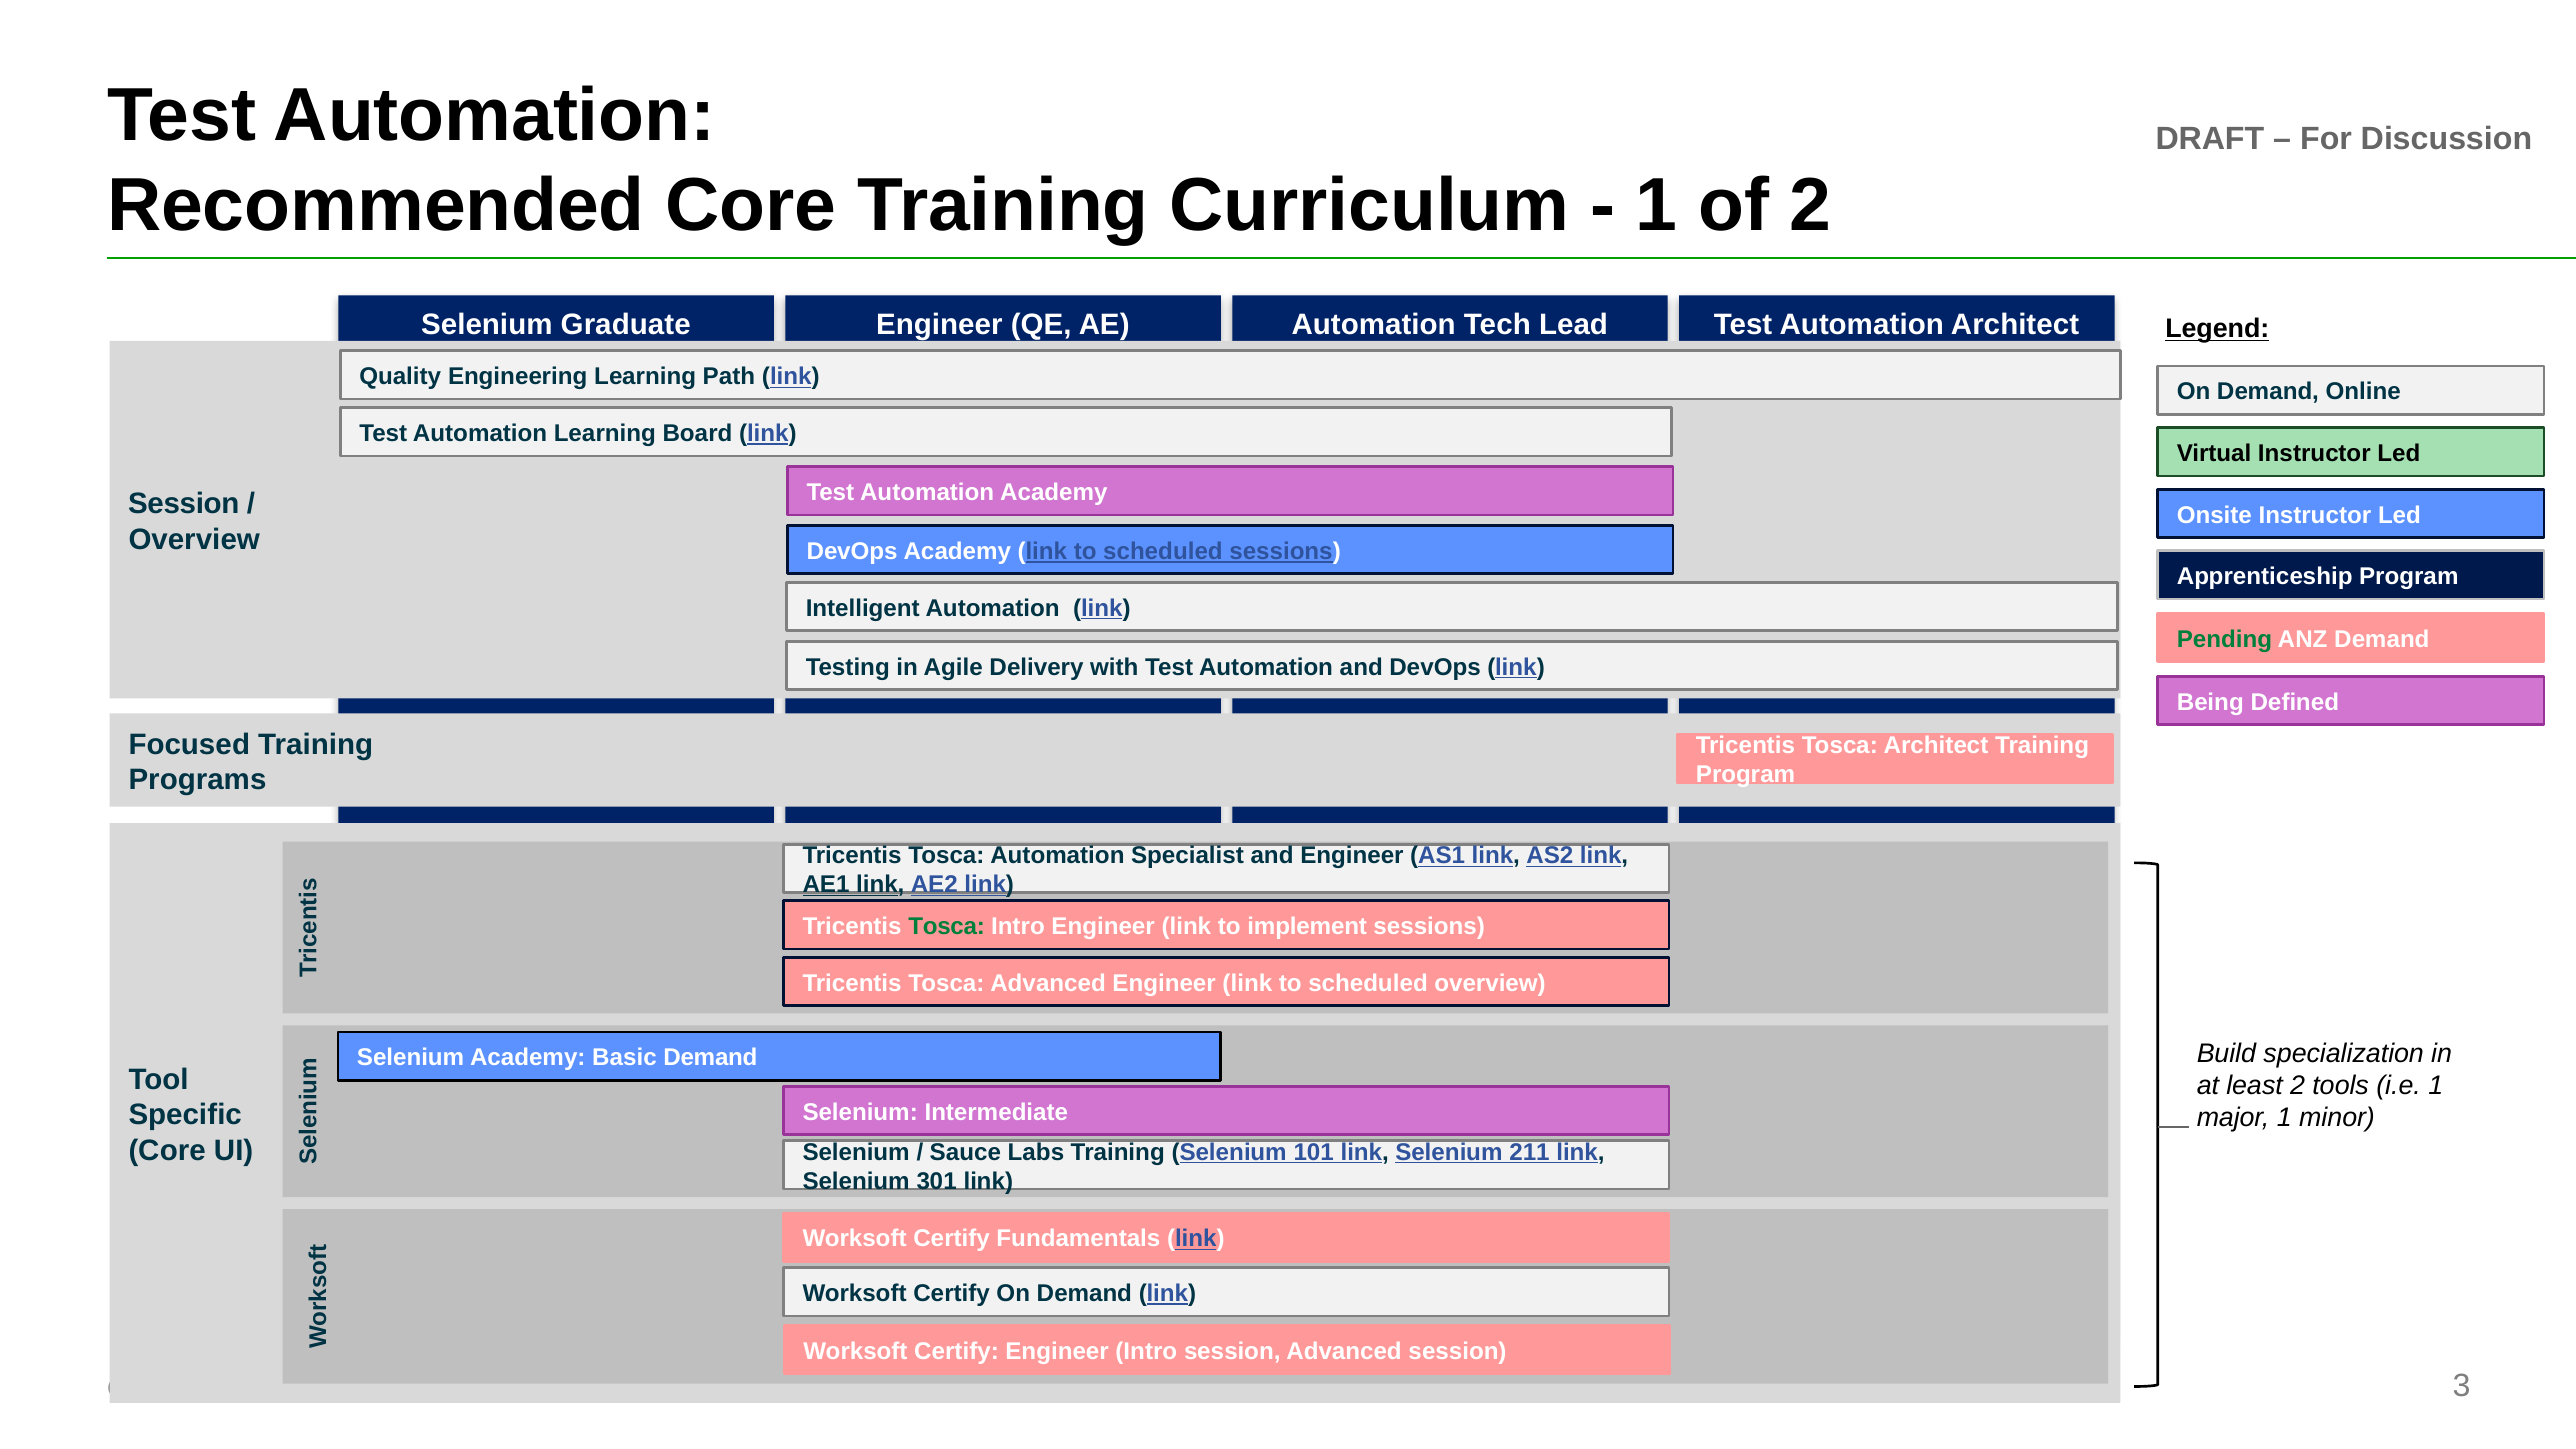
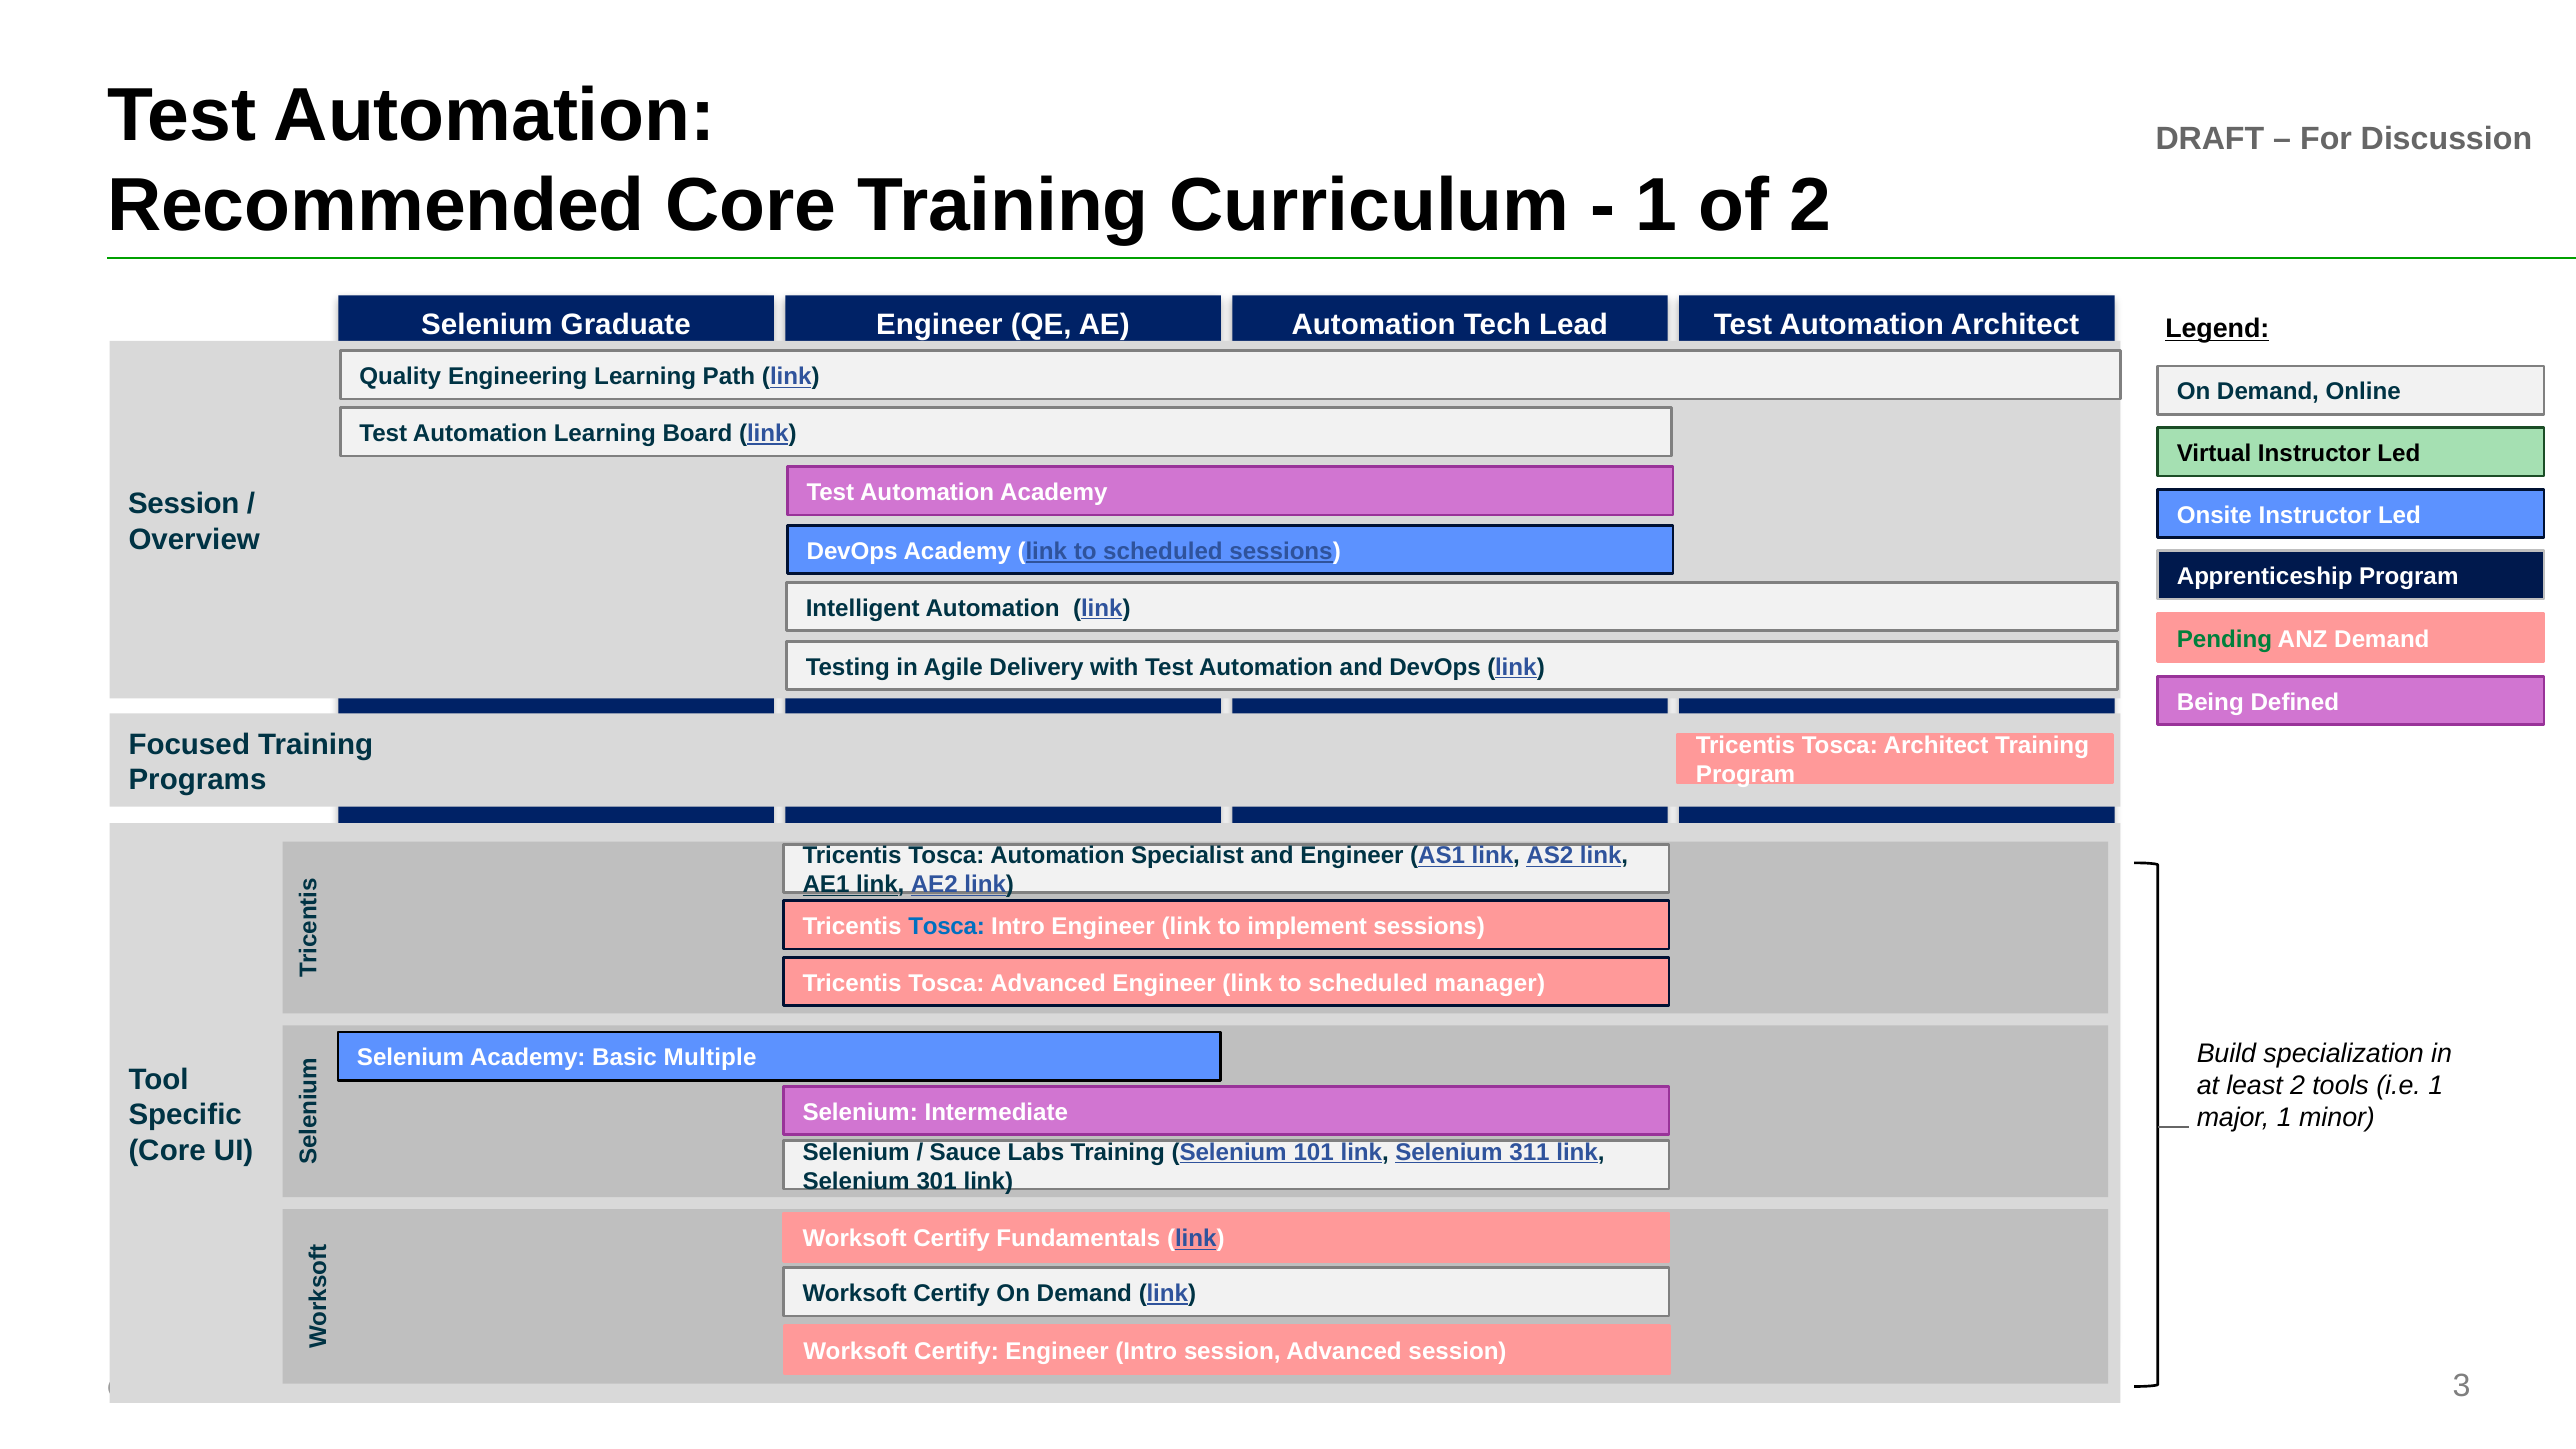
Tosca colour: green -> blue (947, 927)
scheduled overview: overview -> manager (1490, 983)
Basic Demand: Demand -> Multiple (710, 1058)
211: 211 -> 311 (1529, 1152)
